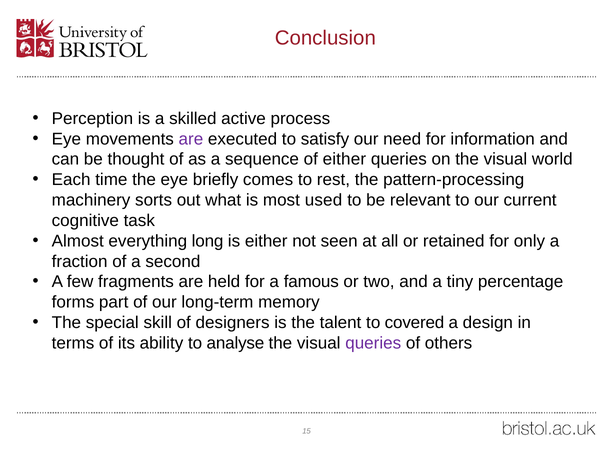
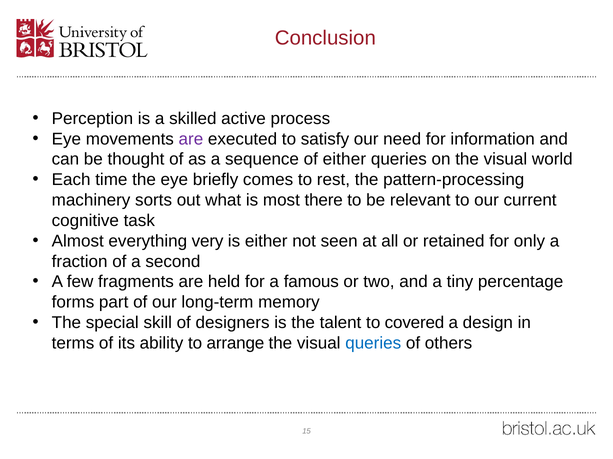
used: used -> there (324, 201)
long: long -> very (208, 241)
analyse: analyse -> arrange (235, 344)
queries colour: purple -> blue (373, 344)
